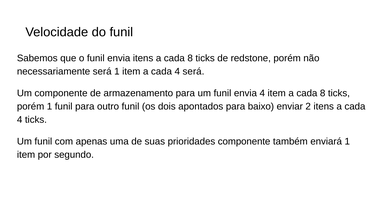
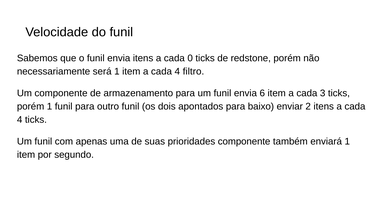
itens a cada 8: 8 -> 0 (190, 58)
4 será: será -> filtro (193, 72)
envia 4: 4 -> 6 (262, 93)
item a cada 8: 8 -> 3 (323, 93)
